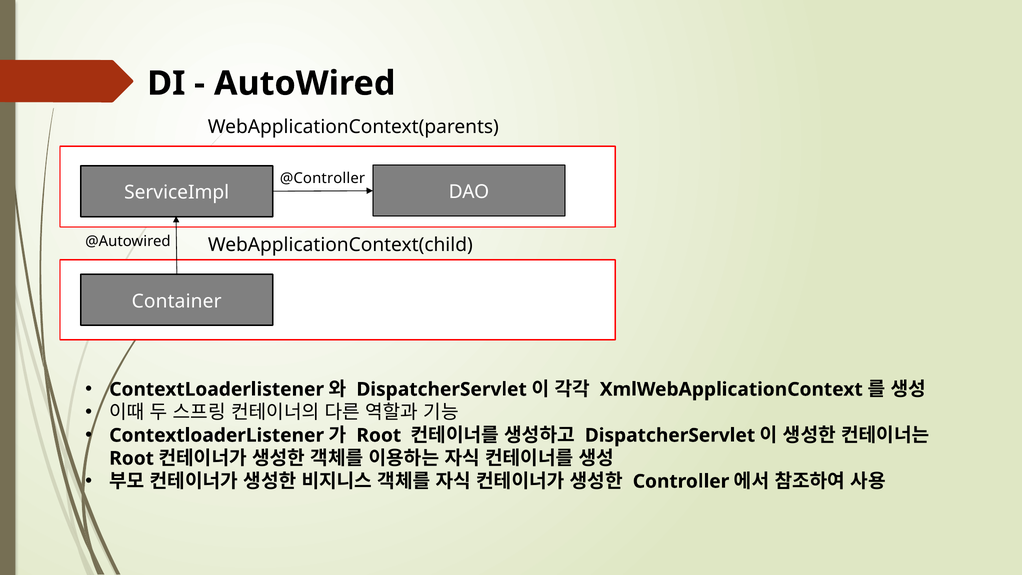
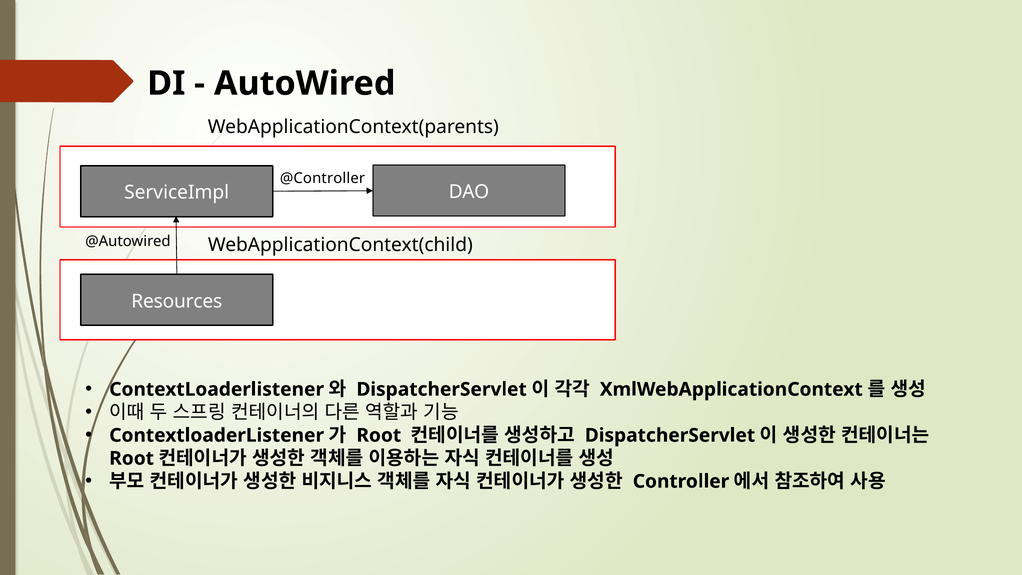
Container: Container -> Resources (177, 301)
